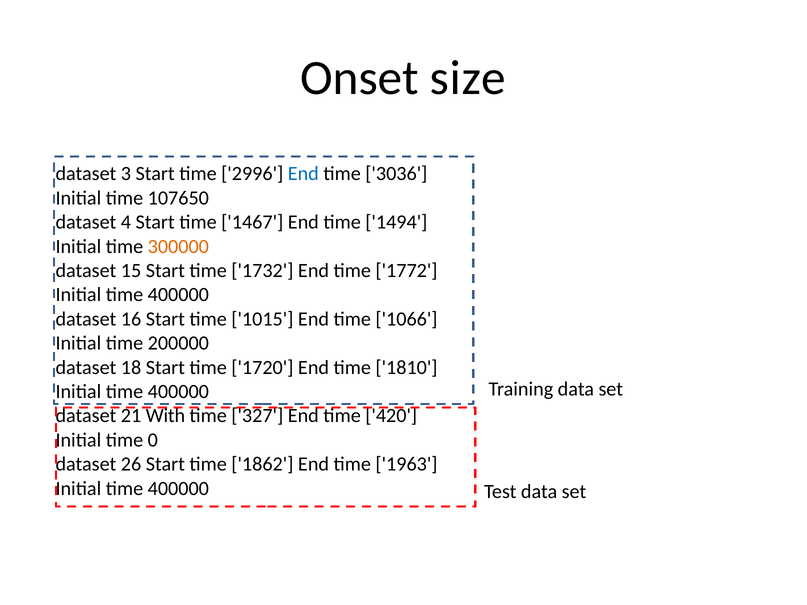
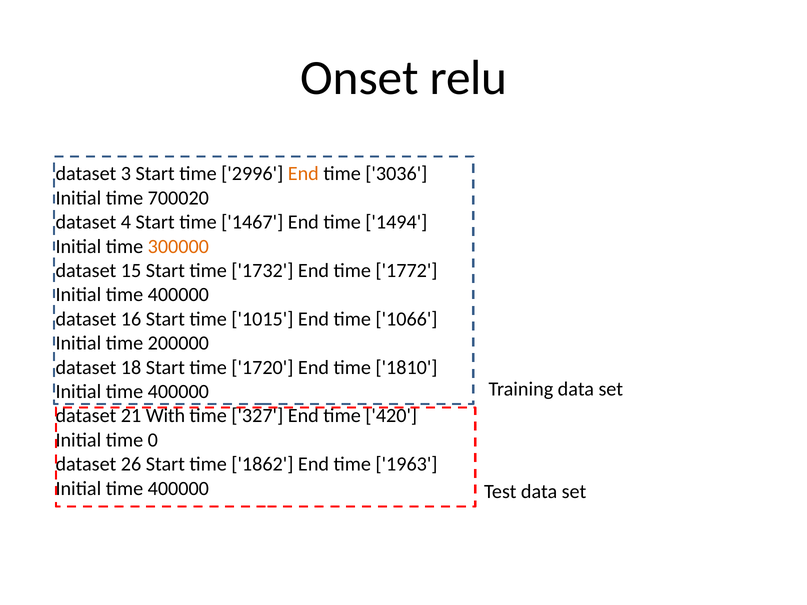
size: size -> relu (468, 78)
End colour: blue -> orange (303, 174)
107650: 107650 -> 700020 (178, 198)
